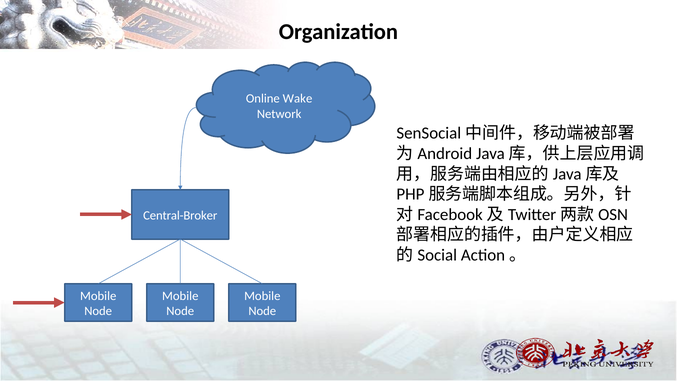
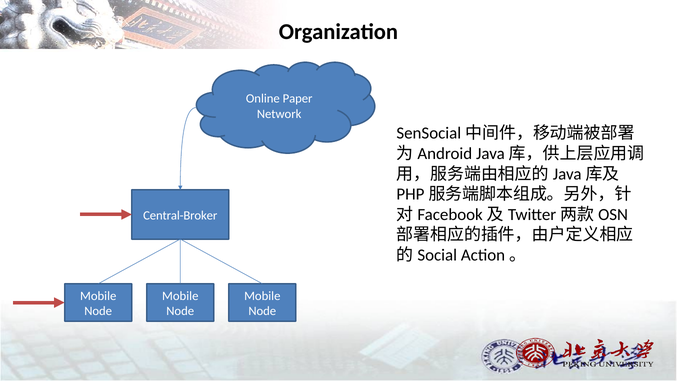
Wake: Wake -> Paper (298, 99)
